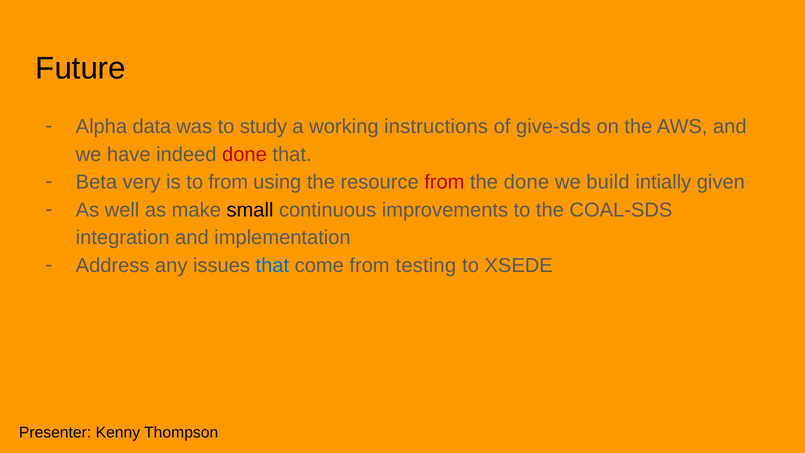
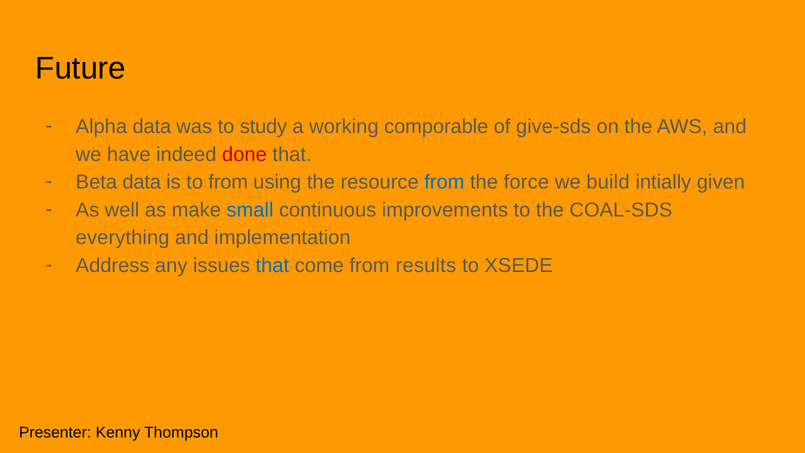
instructions: instructions -> comporable (436, 127)
Beta very: very -> data (142, 182)
from colour: red -> blue (444, 182)
the done: done -> force (526, 182)
small colour: black -> blue (250, 210)
integration: integration -> everything (123, 238)
testing: testing -> results (426, 265)
